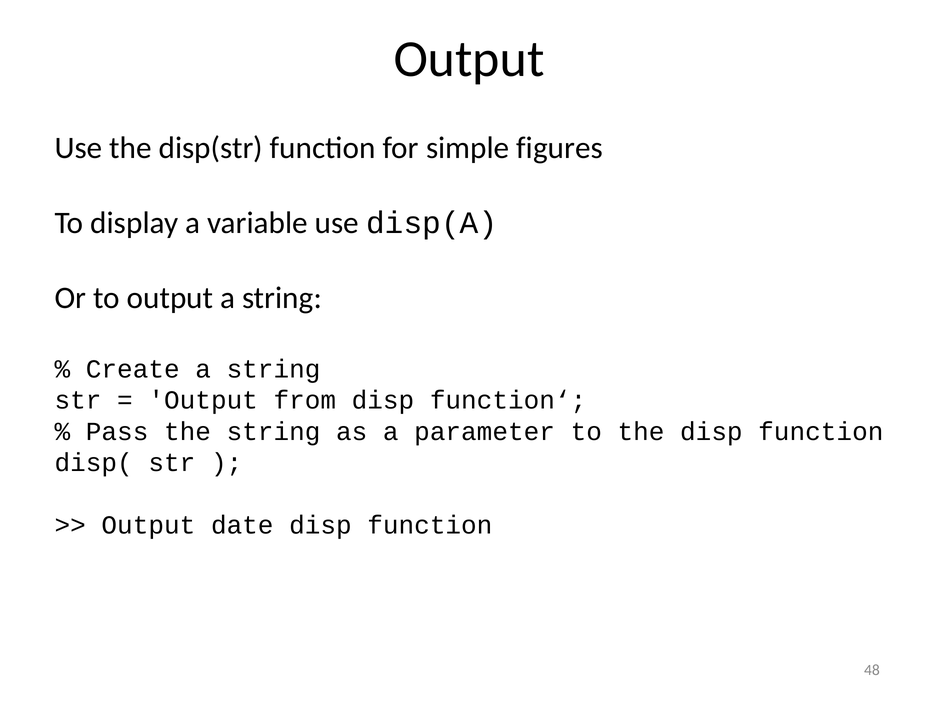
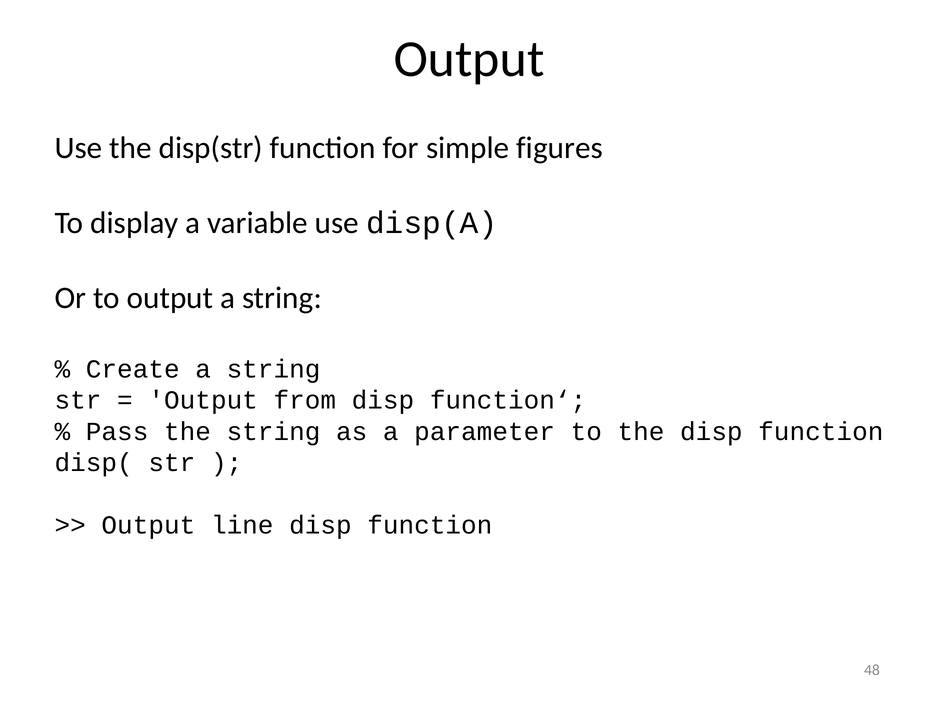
date: date -> line (242, 525)
